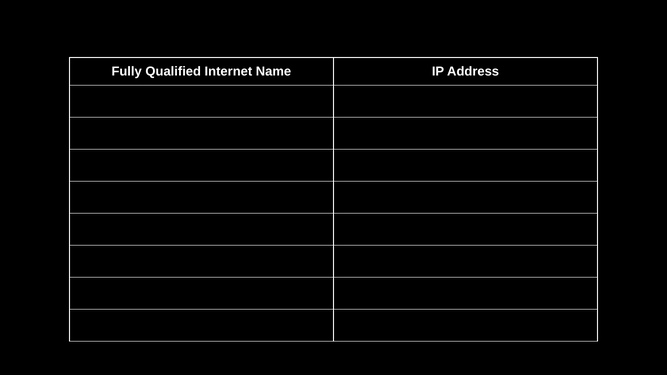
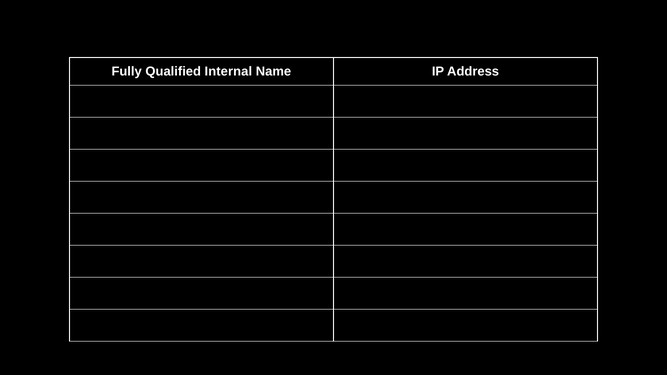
Internet: Internet -> Internal (228, 72)
